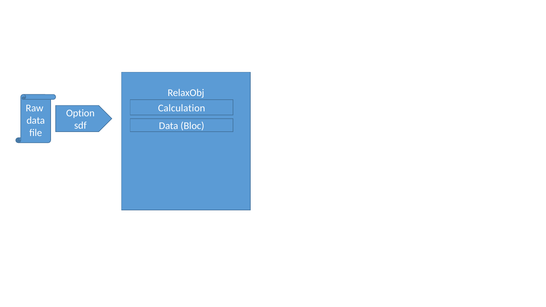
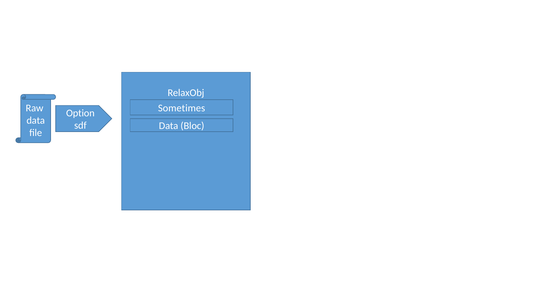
Calculation: Calculation -> Sometimes (182, 108)
